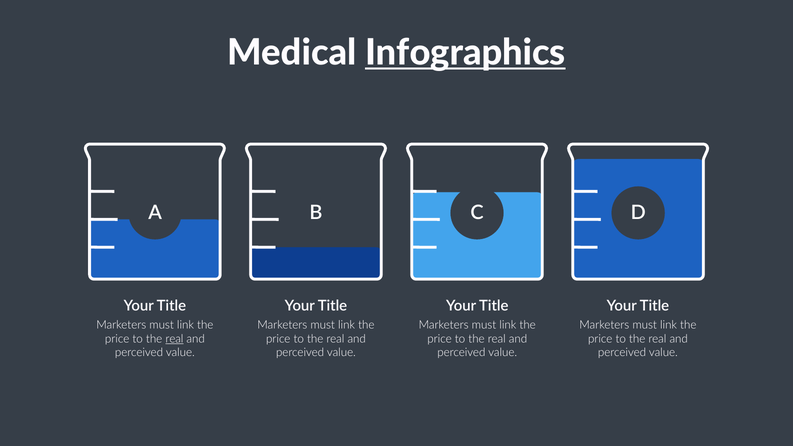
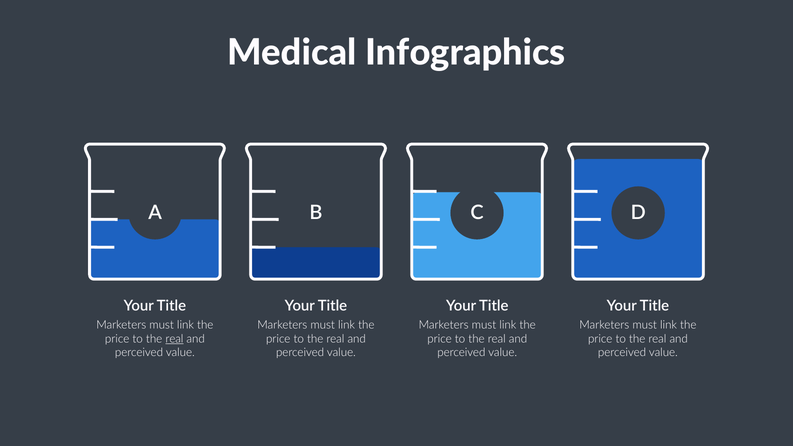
Infographics underline: present -> none (465, 53)
